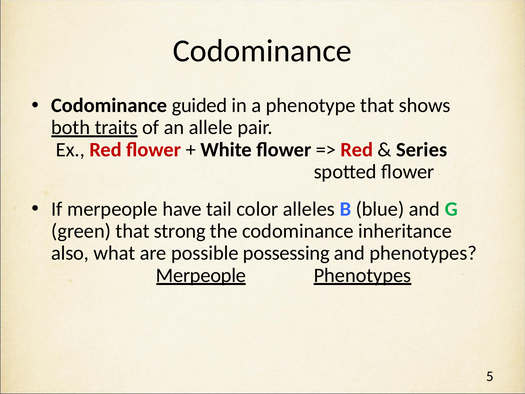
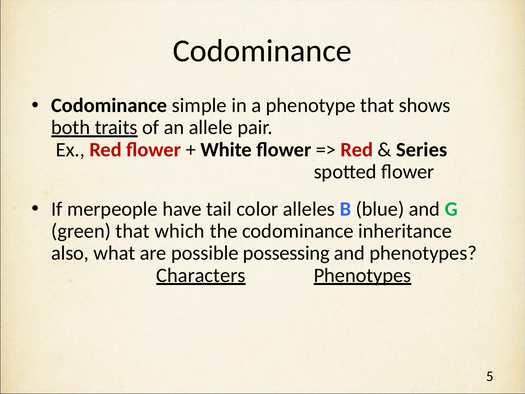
guided: guided -> simple (199, 105)
strong: strong -> which (180, 231)
Merpeople: Merpeople -> Characters (201, 275)
